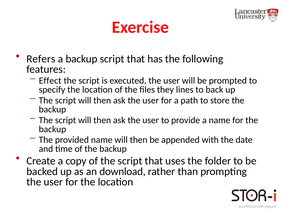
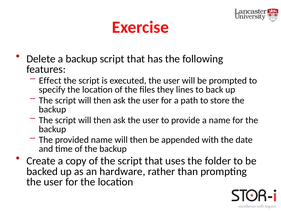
Refers: Refers -> Delete (41, 59)
download: download -> hardware (122, 171)
